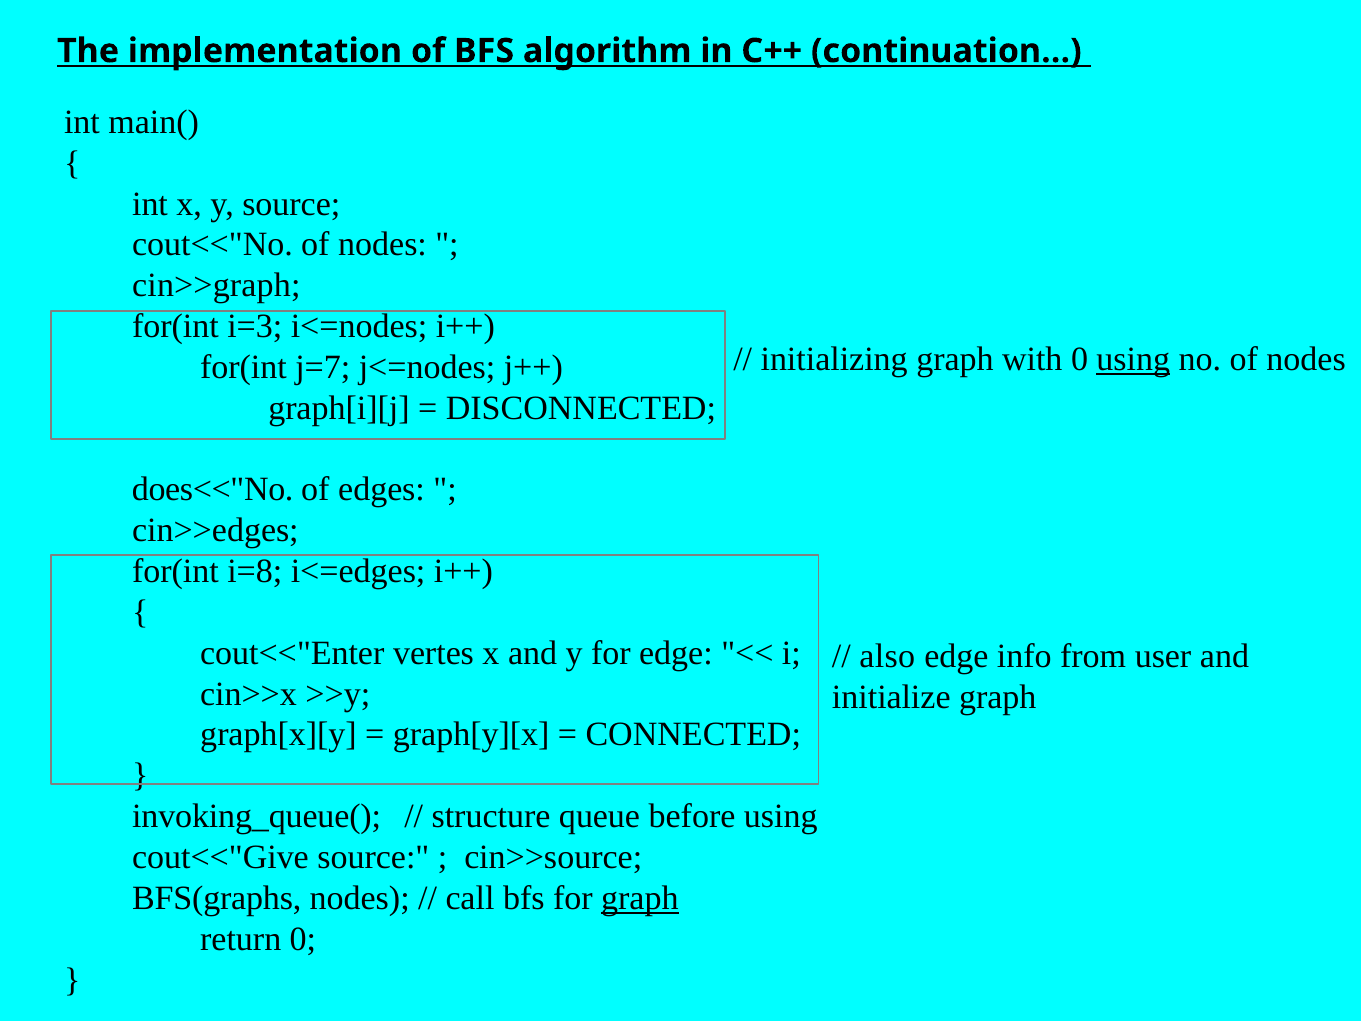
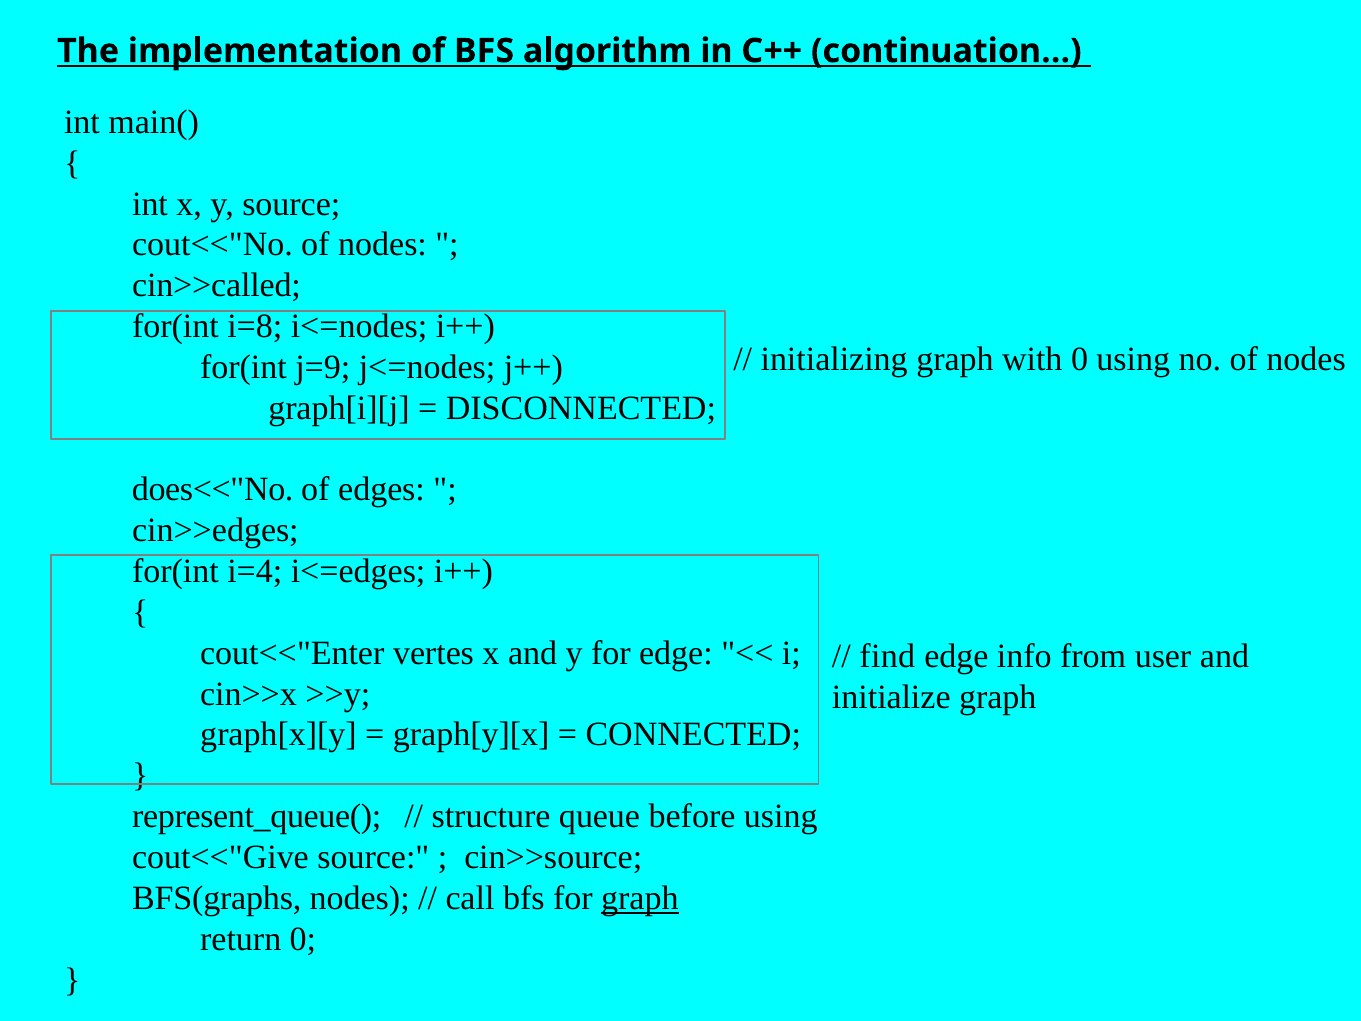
cin>>graph: cin>>graph -> cin>>called (216, 285)
i=3: i=3 -> i=8 (255, 326)
using underline: present -> none (1133, 359)
j=7: j=7 -> j=9 (323, 367)
i=8: i=8 -> i=4 (255, 571)
also: also -> find (887, 656)
invoking_queue(: invoking_queue( -> represent_queue( (257, 816)
